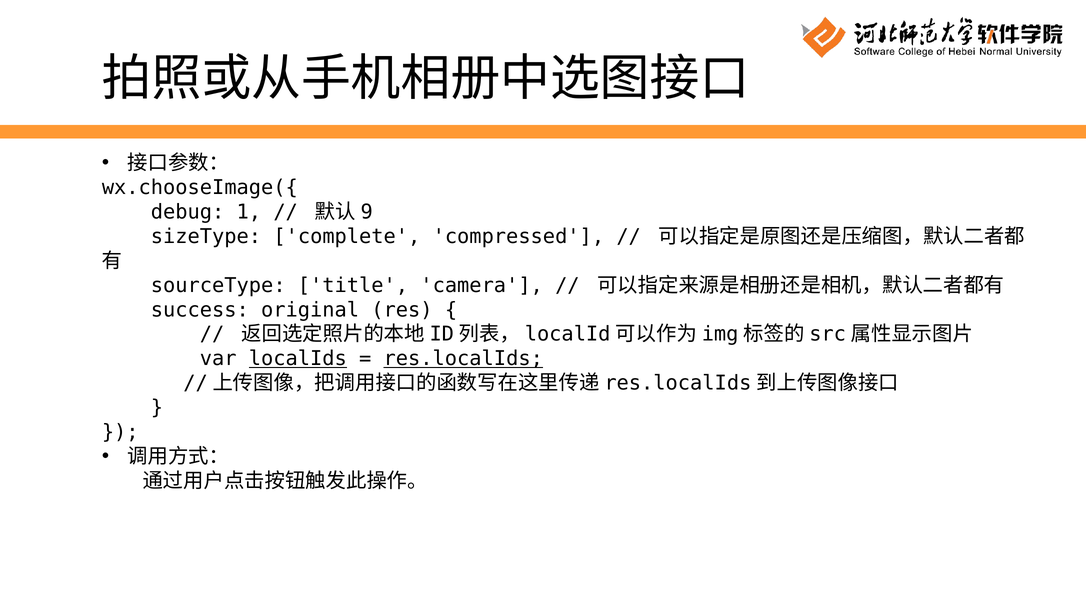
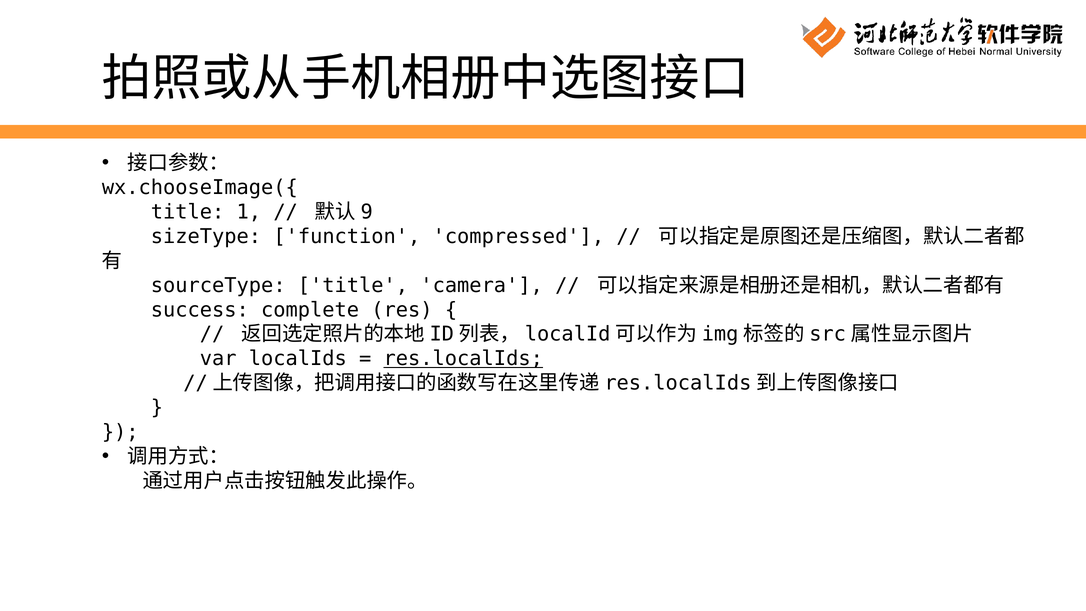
debug: debug -> title (188, 212)
complete: complete -> function (347, 236)
original: original -> complete (310, 310)
localIds underline: present -> none (298, 359)
